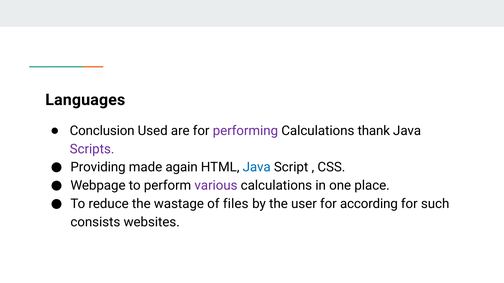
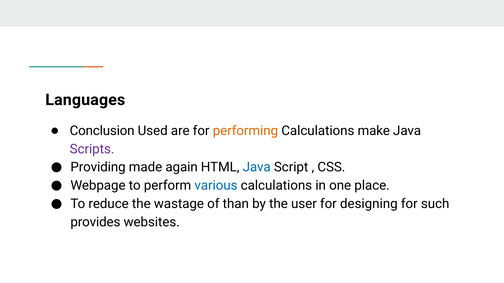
performing colour: purple -> orange (245, 131)
thank: thank -> make (374, 131)
various colour: purple -> blue (216, 186)
files: files -> than (236, 204)
according: according -> designing (369, 204)
consists: consists -> provides (95, 223)
